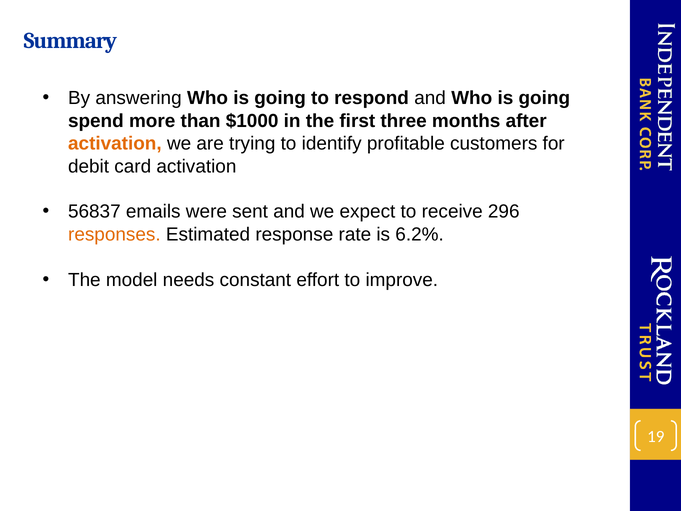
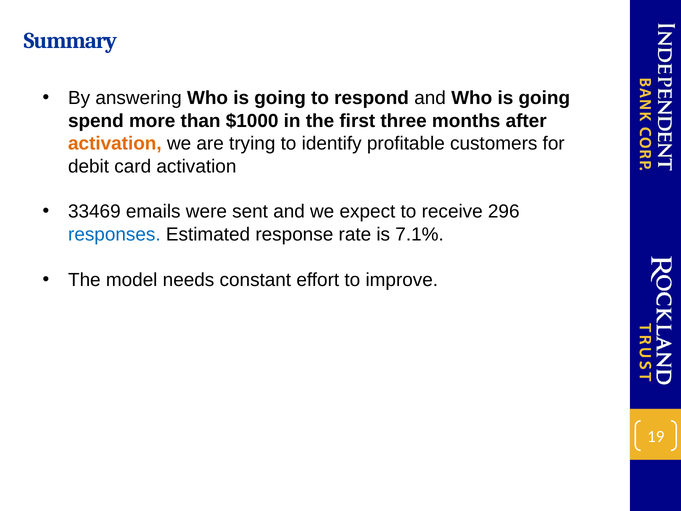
56837: 56837 -> 33469 (94, 212)
responses colour: orange -> blue (114, 234)
6.2%: 6.2% -> 7.1% (420, 234)
